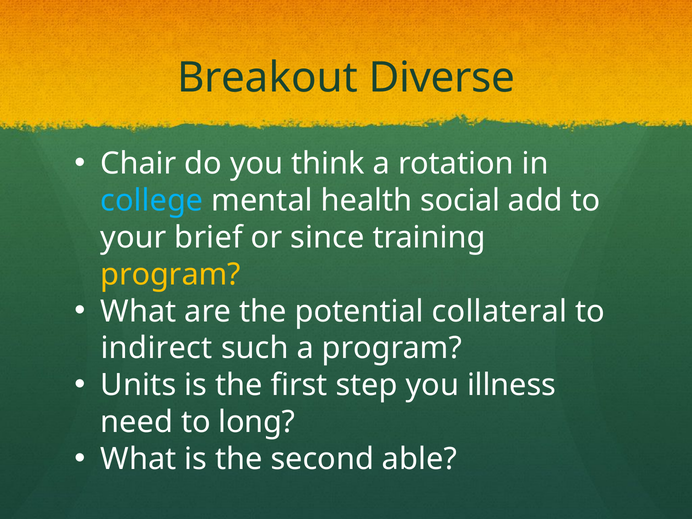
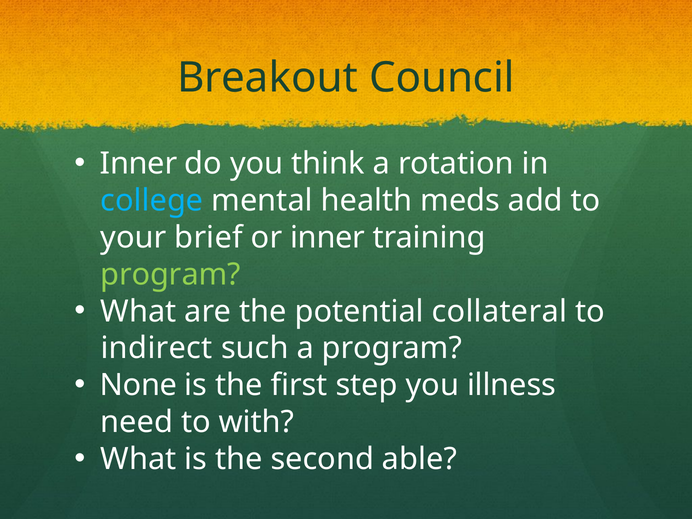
Diverse: Diverse -> Council (442, 78)
Chair: Chair -> Inner (139, 164)
social: social -> meds (460, 201)
or since: since -> inner (328, 238)
program colour: yellow -> light green (171, 274)
Units: Units -> None (139, 385)
long: long -> with (257, 422)
